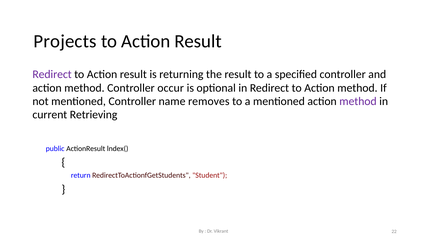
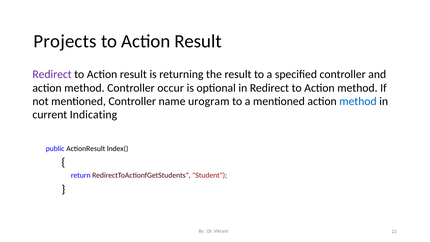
removes: removes -> urogram (209, 101)
method colour: purple -> blue (358, 101)
Retrieving: Retrieving -> Indicating (93, 115)
